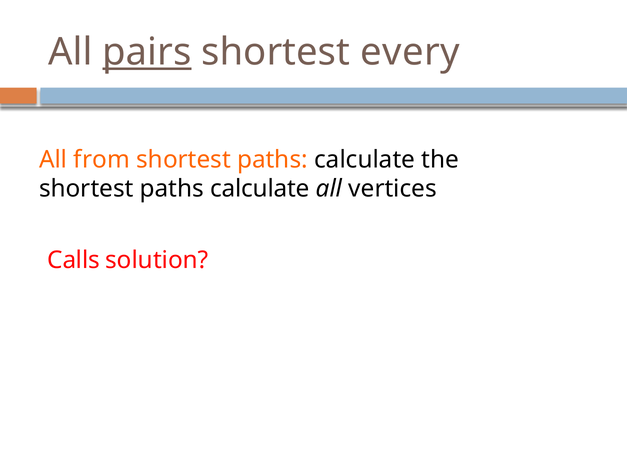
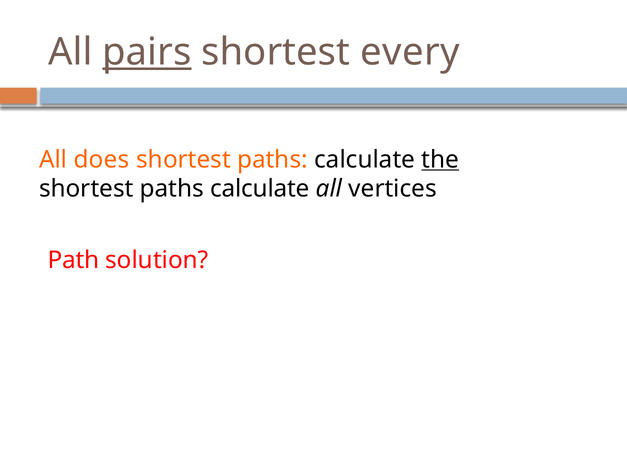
from: from -> does (102, 160)
the underline: none -> present (440, 160)
Calls: Calls -> Path (74, 260)
